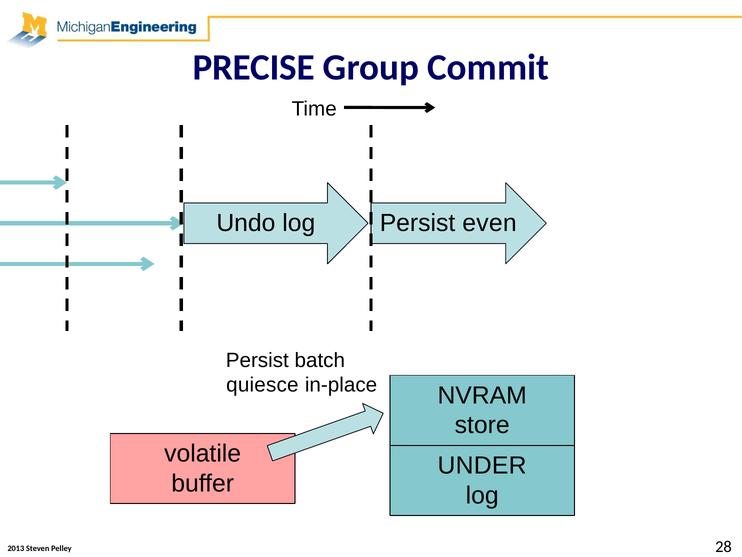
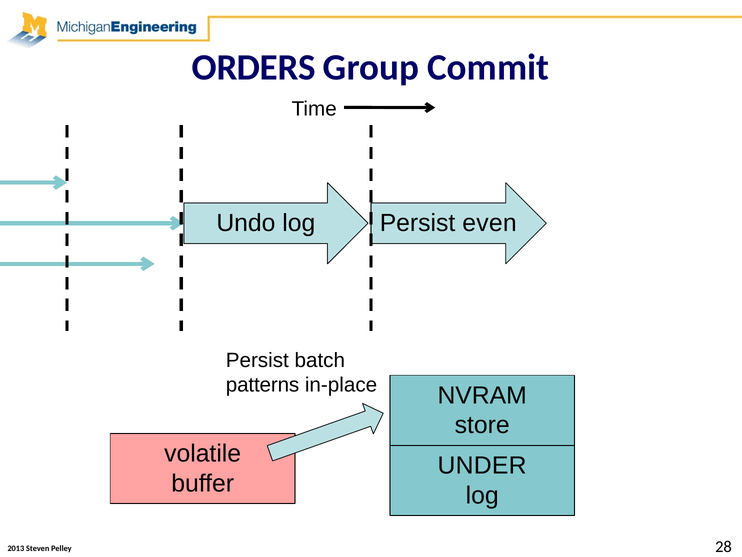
PRECISE: PRECISE -> ORDERS (254, 68)
quiesce: quiesce -> patterns (263, 385)
